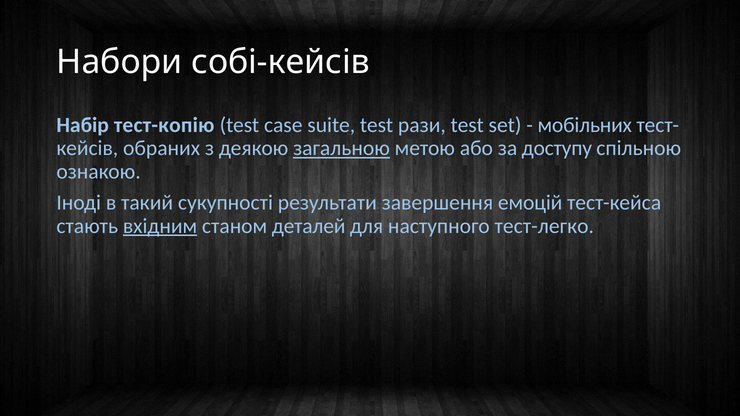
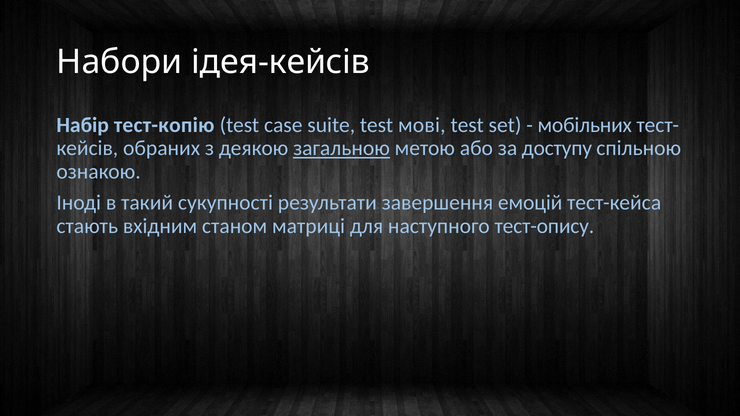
собі-кейсів: собі-кейсів -> ідея-кейсів (281, 62)
рази: рази -> мові (422, 125)
вхідним underline: present -> none (160, 226)
деталей: деталей -> матриці (309, 226)
тест-легко: тест-легко -> тест-опису (544, 226)
